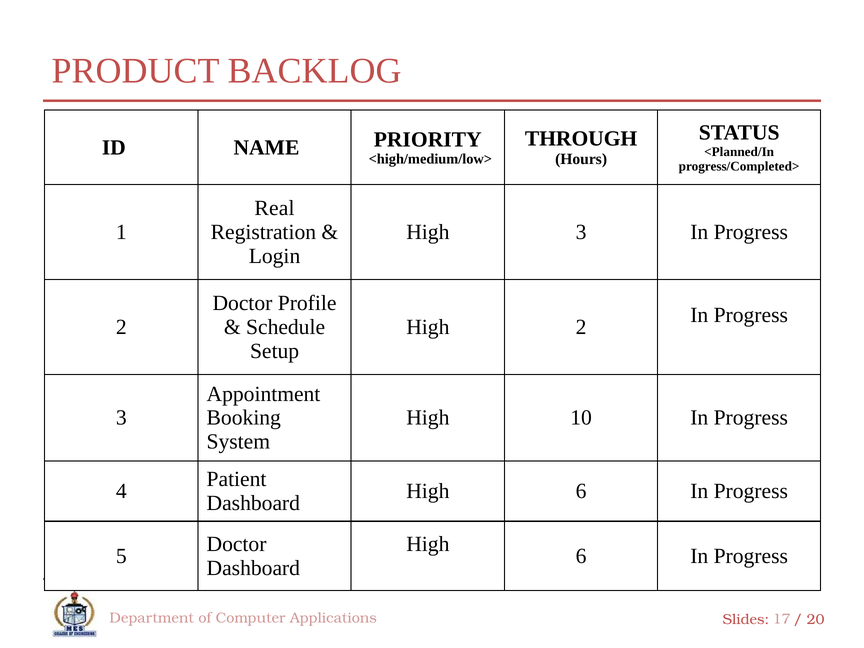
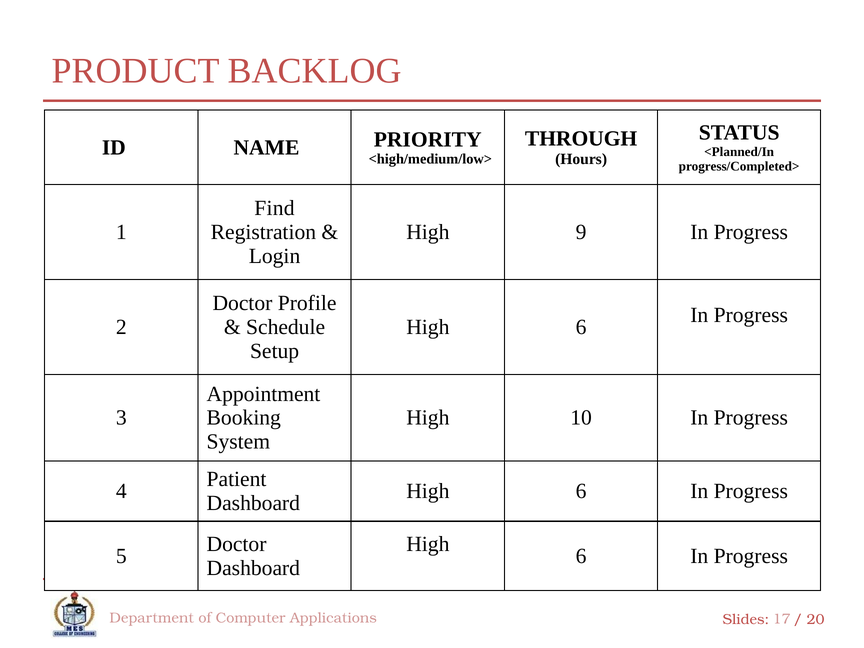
Real: Real -> Find (274, 208)
High 3: 3 -> 9 (581, 232)
2: 2 -> 6 (581, 327)
